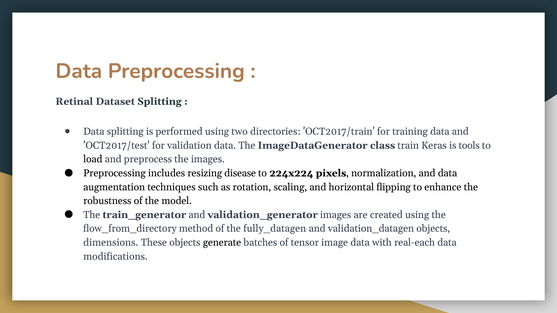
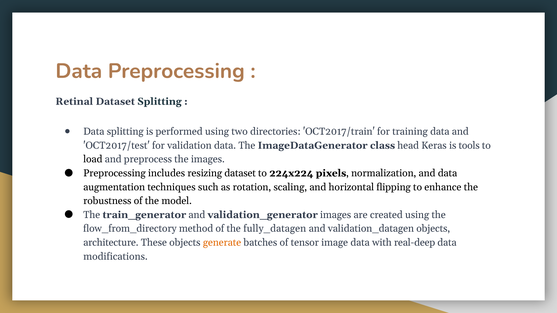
train: train -> head (408, 146)
resizing disease: disease -> dataset (240, 173)
dimensions: dimensions -> architecture (111, 243)
generate colour: black -> orange (222, 243)
real-each: real-each -> real-deep (415, 243)
